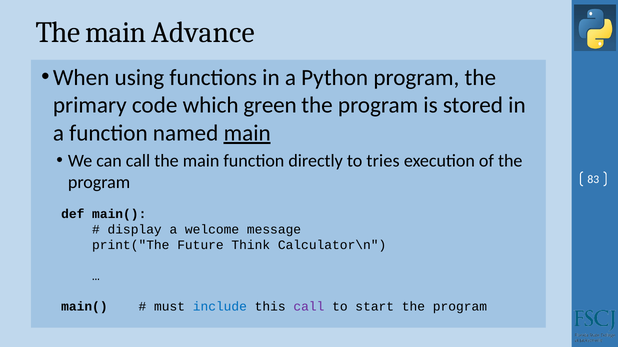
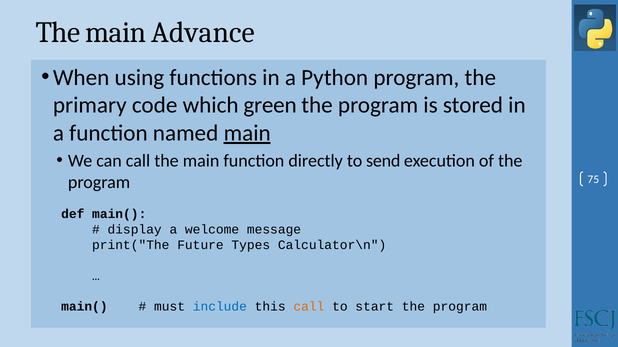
tries: tries -> send (383, 161)
83: 83 -> 75 (593, 180)
Think: Think -> Types (251, 245)
call colour: purple -> orange (309, 307)
